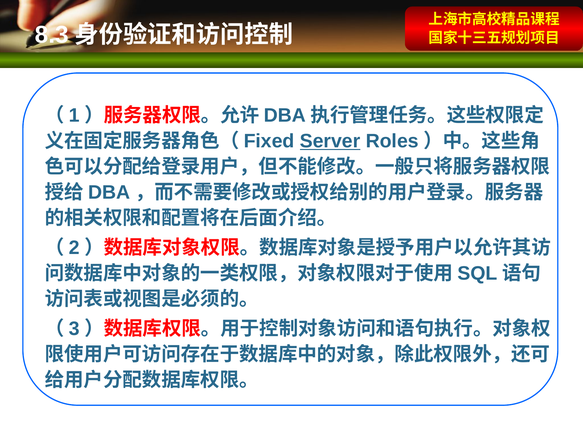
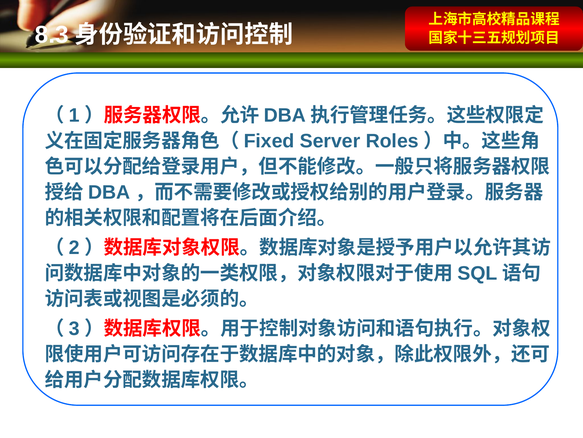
Server underline: present -> none (330, 141)
